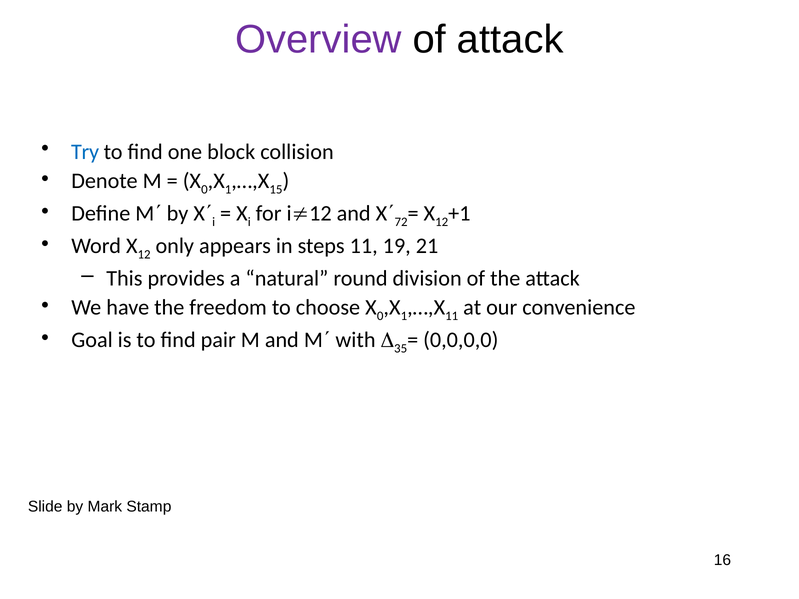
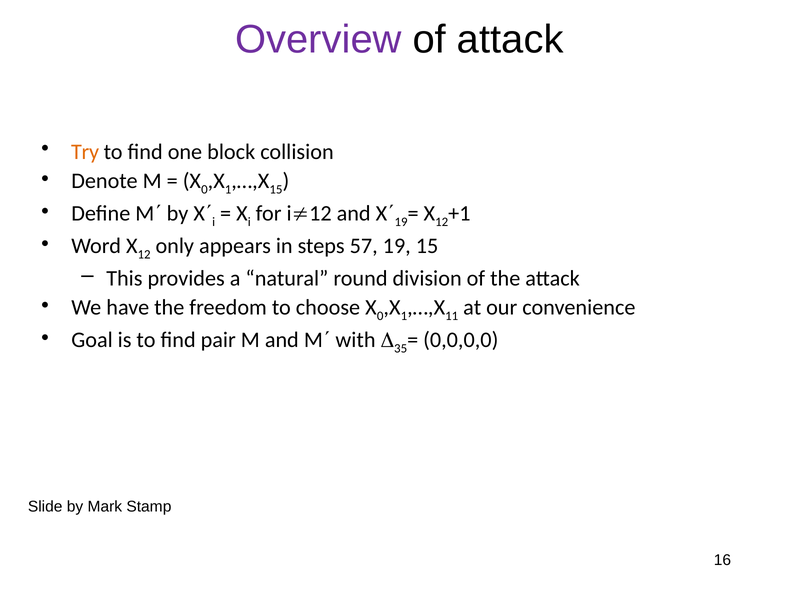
Try colour: blue -> orange (85, 152)
72: 72 -> 19 (401, 222)
steps 11: 11 -> 57 (364, 246)
19 21: 21 -> 15 (427, 246)
